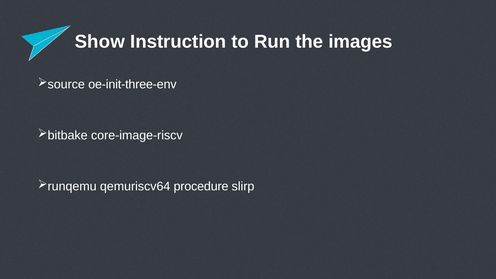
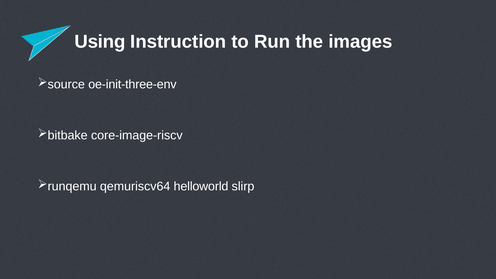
Show: Show -> Using (100, 42)
procedure: procedure -> helloworld (201, 186)
